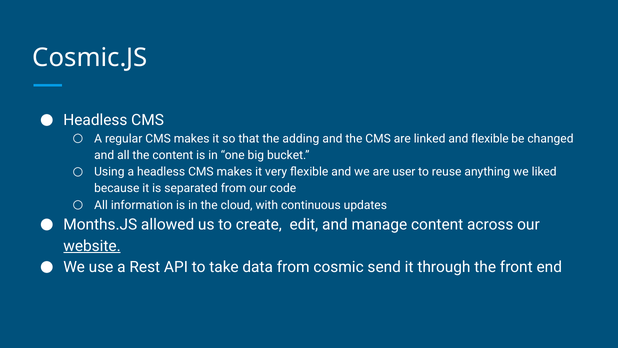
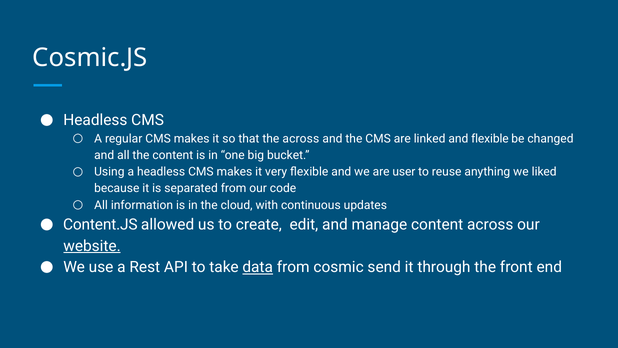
the adding: adding -> across (301, 138)
Months.JS: Months.JS -> Content.JS (100, 224)
data underline: none -> present (258, 267)
